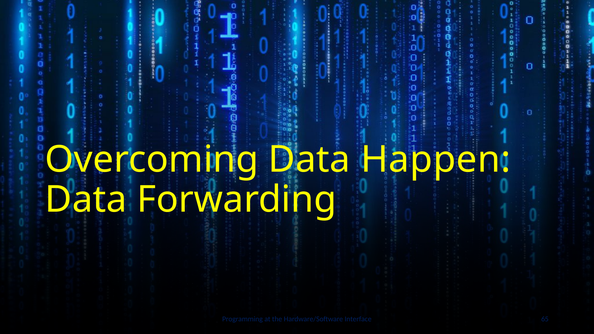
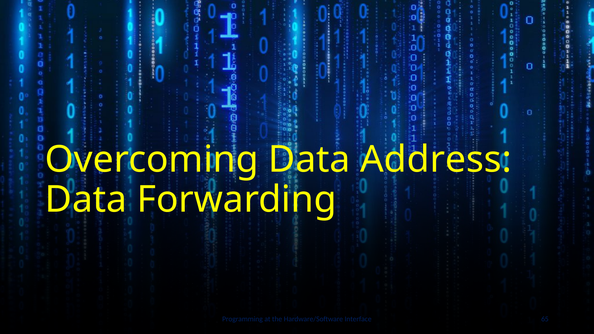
Happen: Happen -> Address (436, 160)
